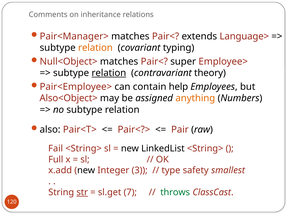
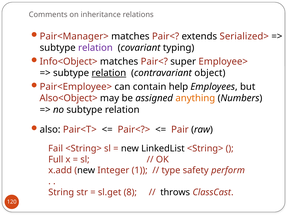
Language>: Language> -> Serialized> (244, 36)
relation colour: orange -> purple (95, 48)
Null<Object>: Null<Object> -> Info<Object> (69, 62)
theory: theory -> object (210, 73)
3: 3 -> 1 (140, 171)
smallest: smallest -> perform (228, 171)
str underline: present -> none (82, 193)
7: 7 -> 8 (130, 193)
throws colour: green -> black (175, 193)
